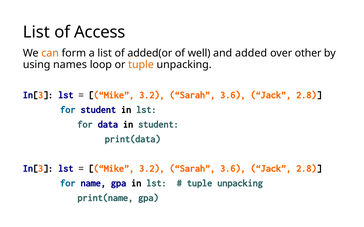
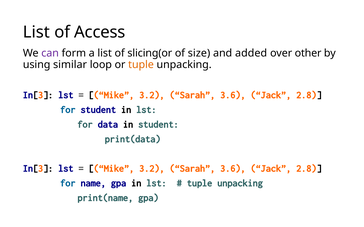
can colour: orange -> purple (50, 53)
added(or: added(or -> slicing(or (150, 53)
well: well -> size (199, 53)
names: names -> similar (70, 65)
